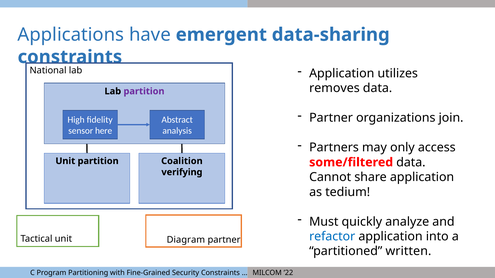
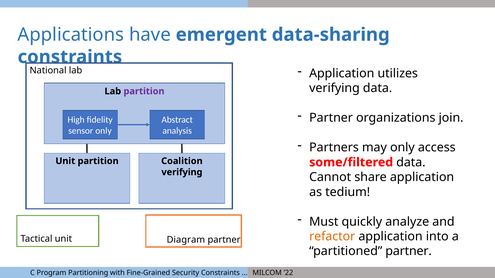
removes: removes -> verifying (334, 88)
sensor here: here -> only (104, 131)
refactor colour: blue -> orange (332, 237)
partitioned written: written -> partner (409, 252)
